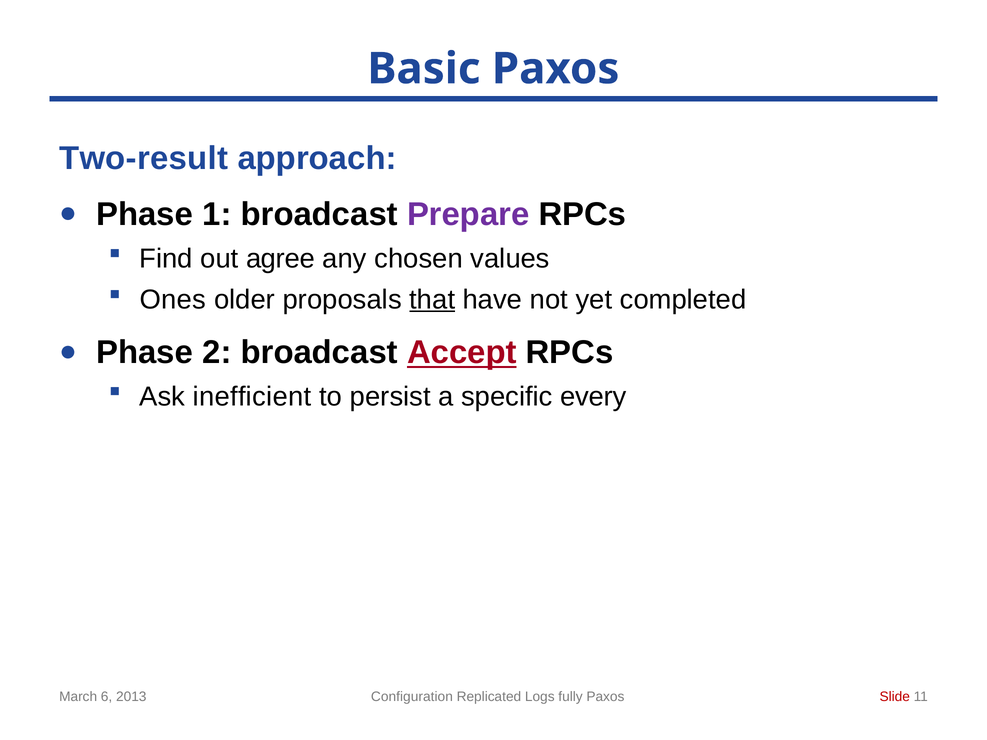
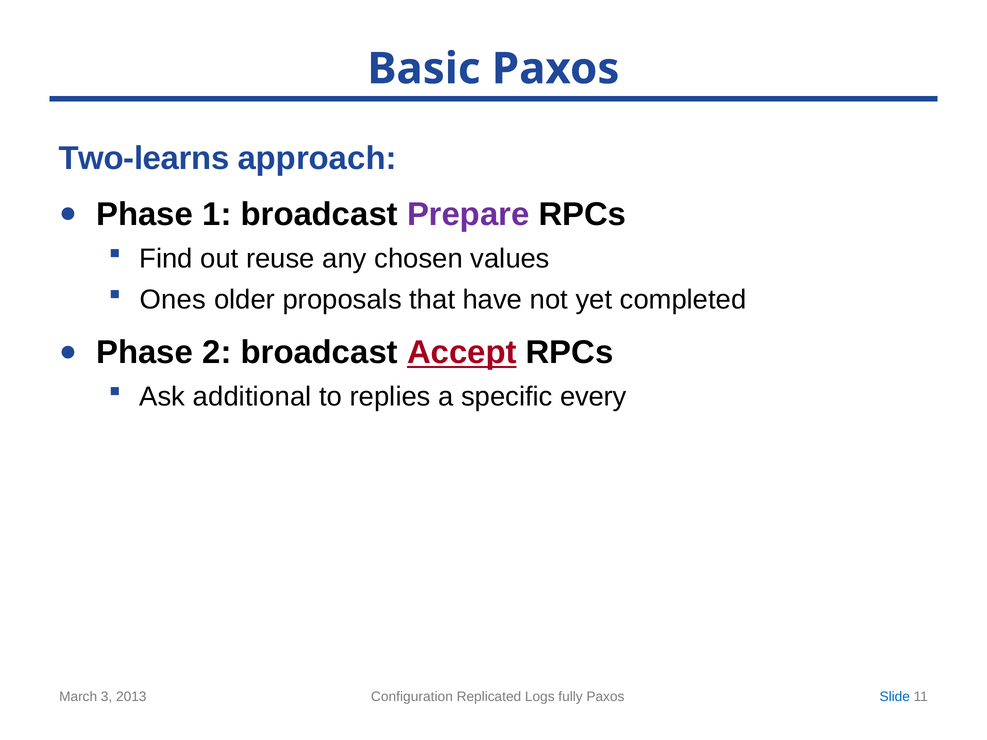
Two-result: Two-result -> Two-learns (144, 159)
agree: agree -> reuse (280, 259)
that underline: present -> none (432, 300)
inefficient: inefficient -> additional (252, 397)
persist: persist -> replies (390, 397)
6: 6 -> 3 (107, 697)
Slide colour: red -> blue (895, 697)
